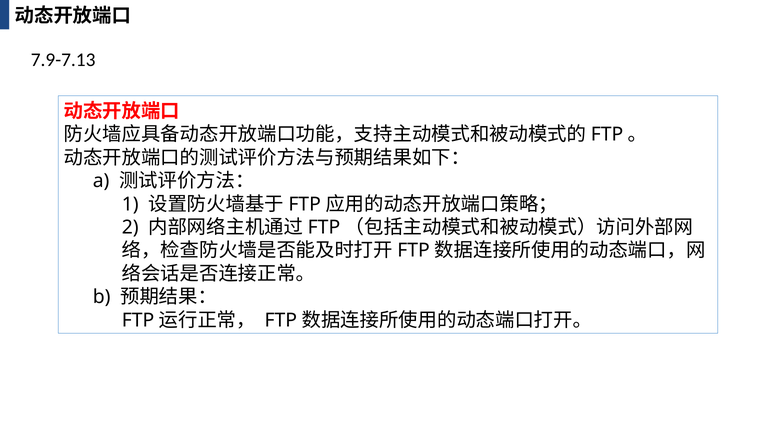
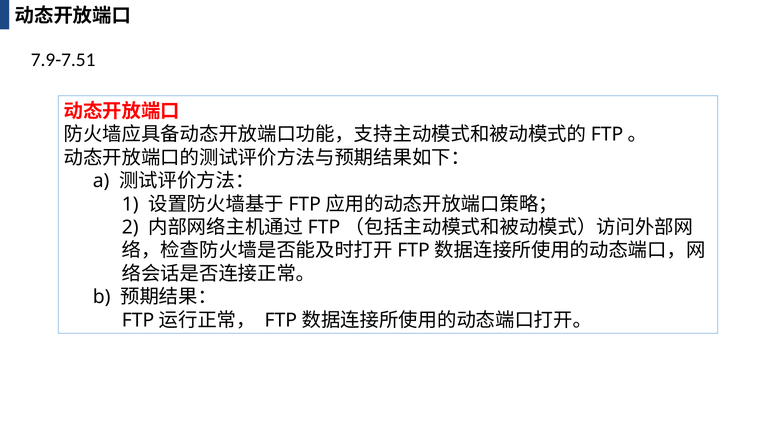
7.9-7.13: 7.9-7.13 -> 7.9-7.51 (63, 60)
